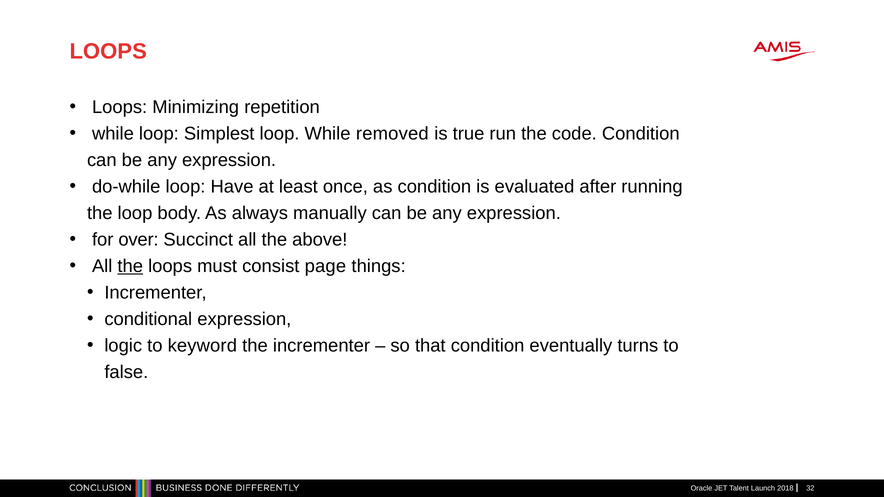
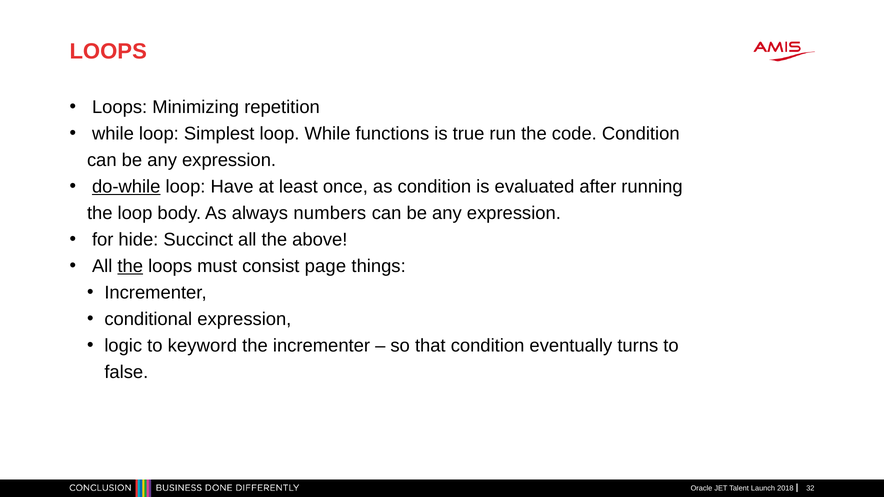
removed: removed -> functions (392, 134)
do-while underline: none -> present (126, 187)
manually: manually -> numbers (330, 213)
over: over -> hide (138, 240)
